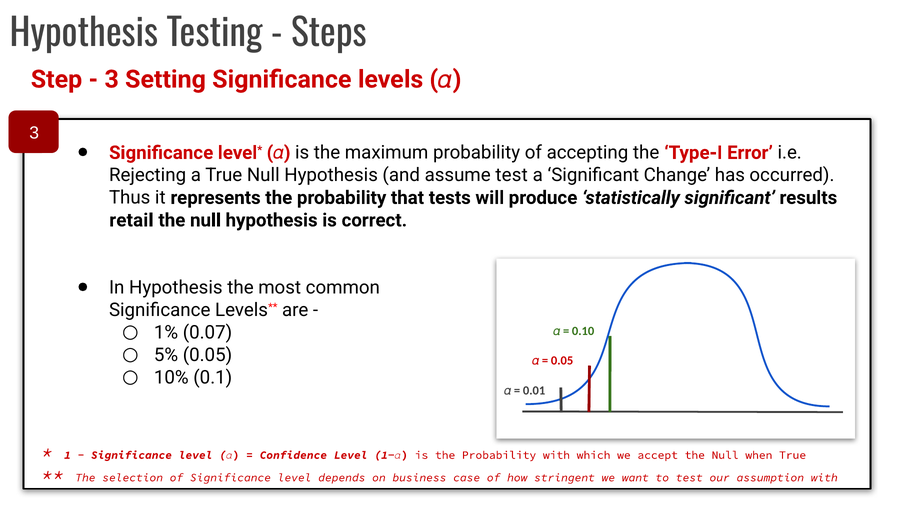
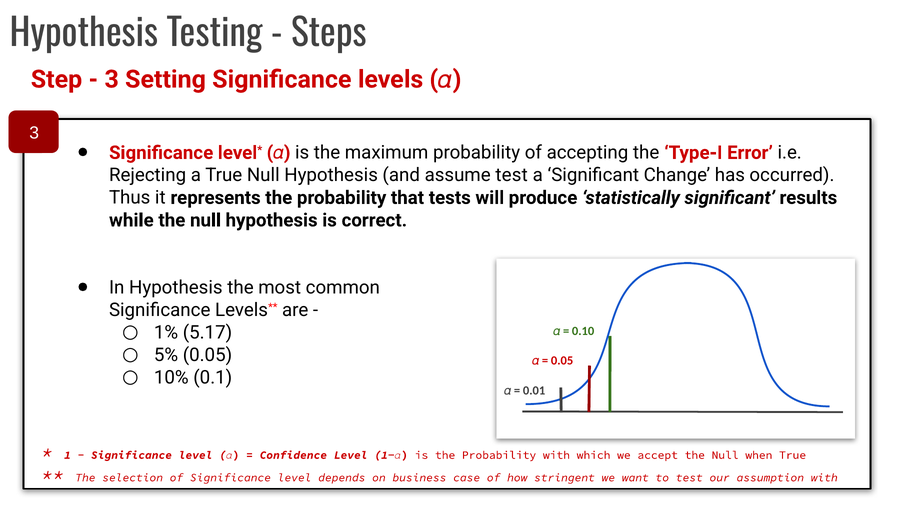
retail: retail -> while (131, 220)
0.07: 0.07 -> 5.17 (207, 333)
